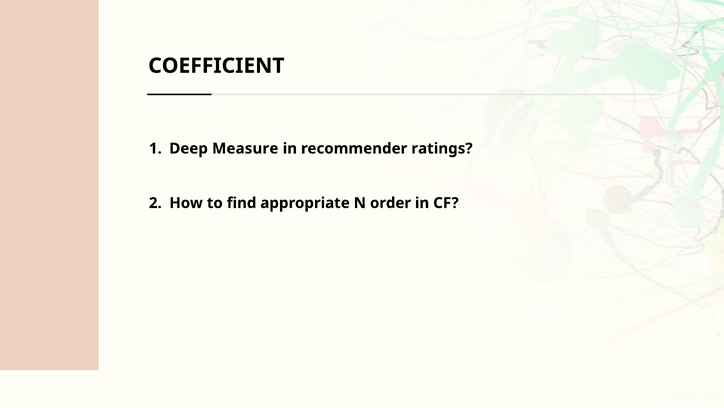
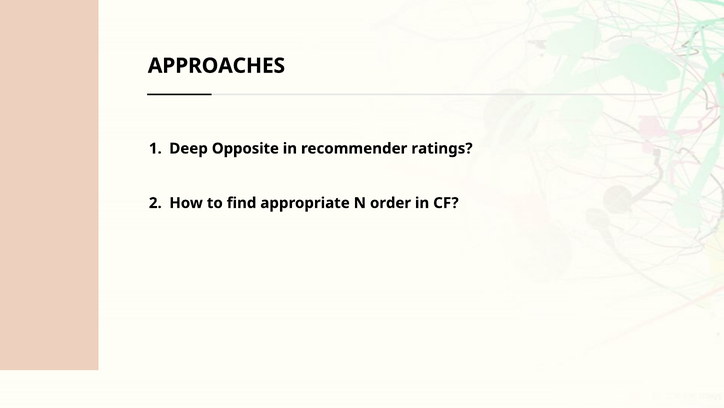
COEFFICIENT: COEFFICIENT -> APPROACHES (216, 66)
Measure: Measure -> Opposite (245, 148)
